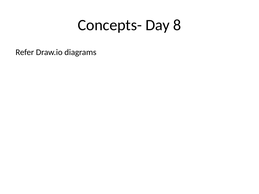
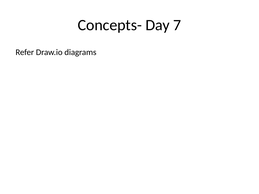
8: 8 -> 7 (177, 25)
